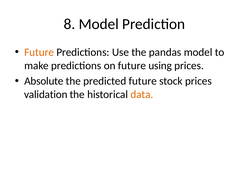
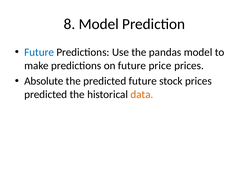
Future colour: orange -> blue (39, 52)
using: using -> price (160, 66)
validation: validation -> predicted (46, 94)
